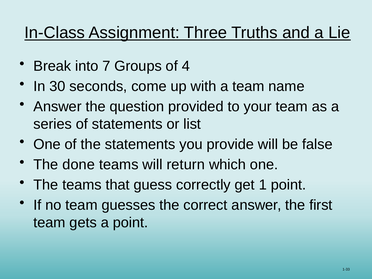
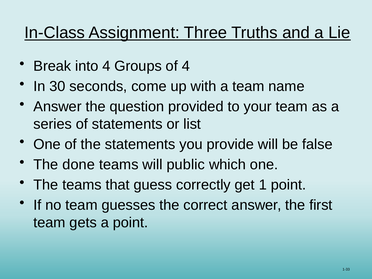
into 7: 7 -> 4 (106, 66)
return: return -> public (186, 165)
